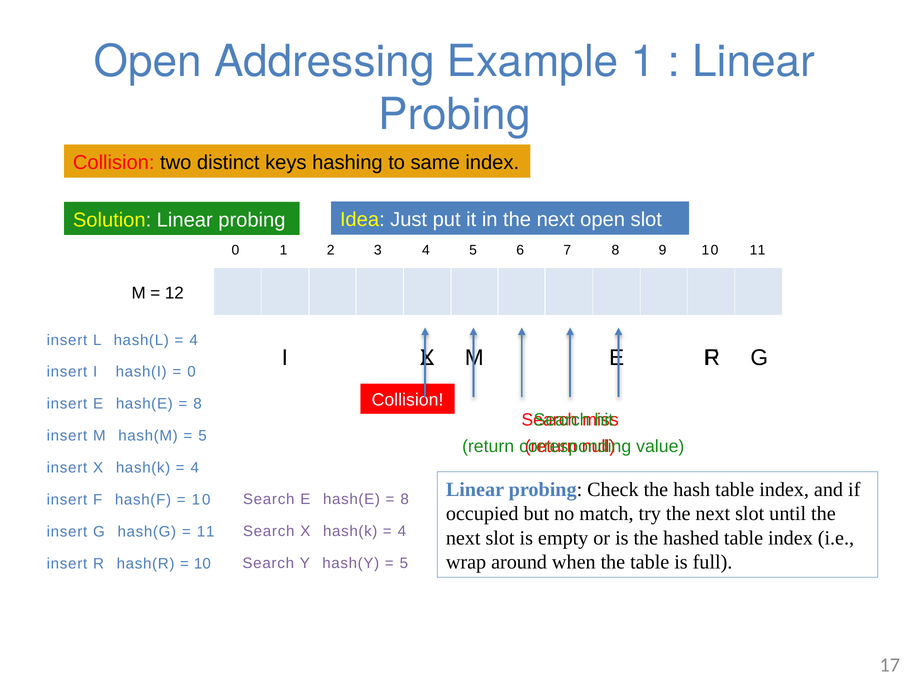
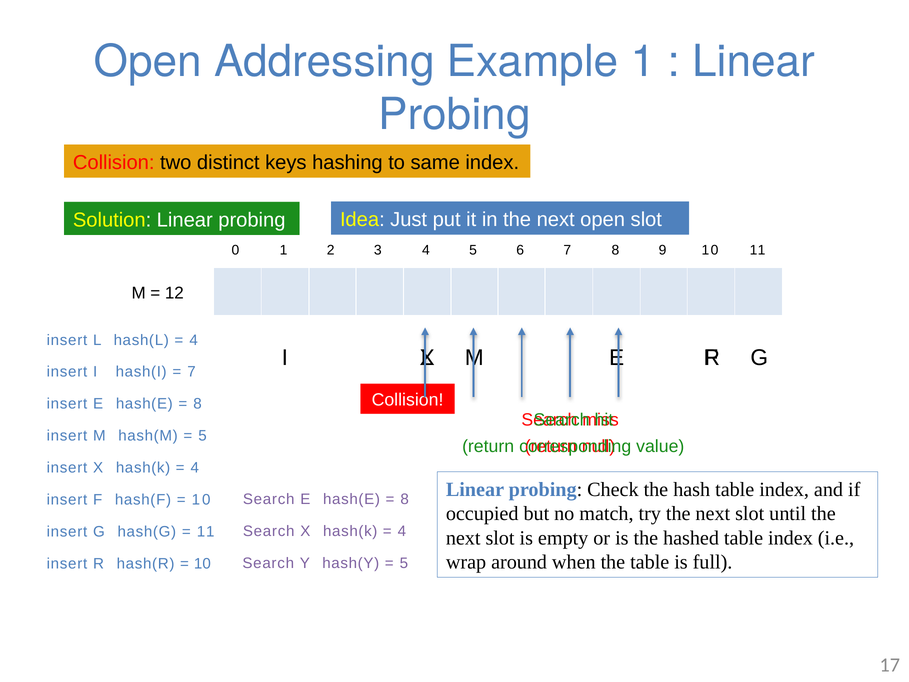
0: 0 -> 7 (192, 372)
